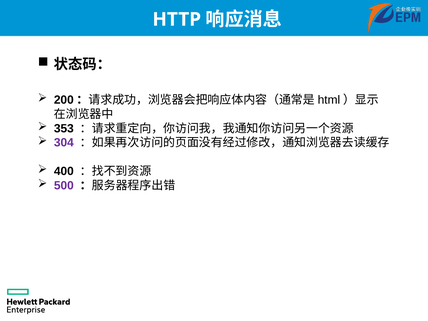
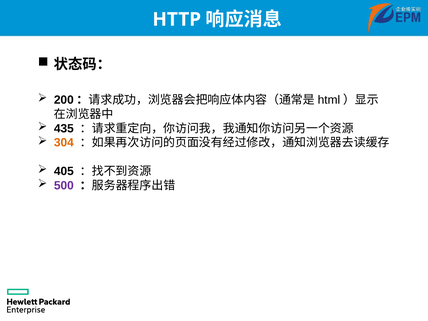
353: 353 -> 435 (64, 128)
304 colour: purple -> orange (64, 143)
400: 400 -> 405 (64, 171)
